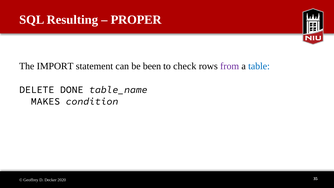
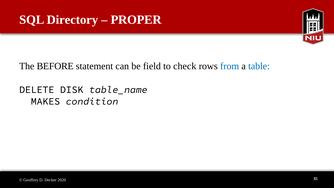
Resulting: Resulting -> Directory (72, 20)
IMPORT: IMPORT -> BEFORE (55, 66)
been: been -> field (152, 66)
from colour: purple -> blue (230, 66)
DONE: DONE -> DISK (72, 90)
